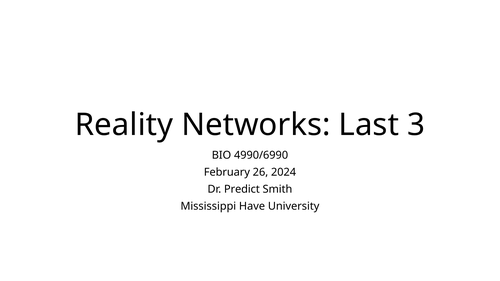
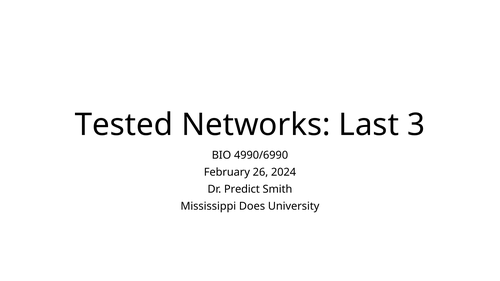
Reality: Reality -> Tested (124, 125)
Have: Have -> Does (252, 207)
